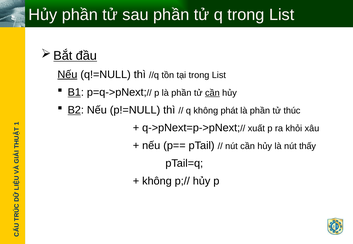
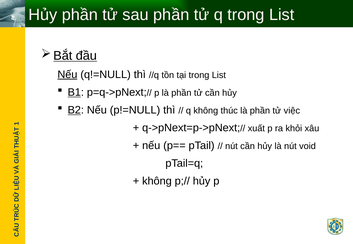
cần underline: present -> none (212, 93)
phát: phát -> thúc (229, 111)
thúc: thúc -> việc (292, 111)
thấy: thấy -> void (307, 146)
